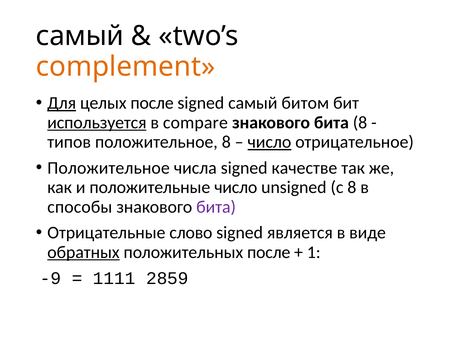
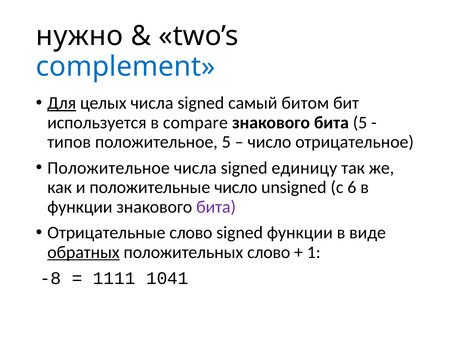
самый: самый -> нужно (80, 36)
complement colour: orange -> blue (126, 67)
целых после: после -> числа (152, 103)
используется underline: present -> none (97, 123)
бита 8: 8 -> 5 (360, 123)
положительное 8: 8 -> 5 (226, 142)
число underline: present -> none (269, 142)
качестве: качестве -> единицу (304, 168)
с 8: 8 -> 6 (352, 187)
способы: способы -> функции (80, 207)
signed является: является -> функции (300, 233)
положительных после: после -> слово (269, 252)
-9: -9 -> -8 (50, 278)
2859: 2859 -> 1041 (167, 278)
